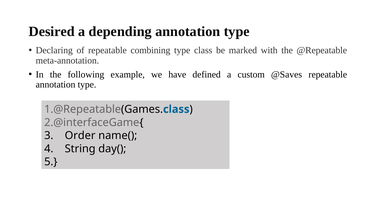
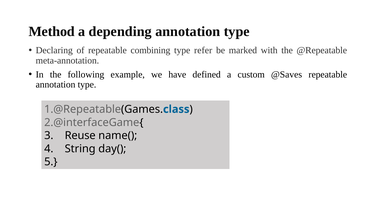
Desired: Desired -> Method (52, 32)
type class: class -> refer (203, 50)
Order: Order -> Reuse (80, 136)
